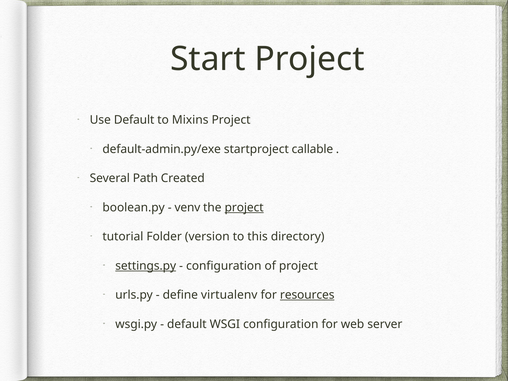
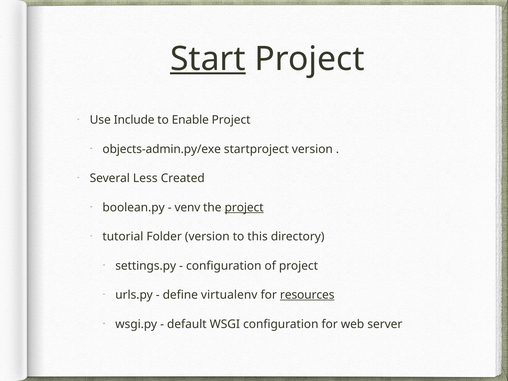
Start underline: none -> present (208, 59)
Use Default: Default -> Include (134, 120)
Mixins: Mixins -> Enable (190, 120)
default-admin.py/exe: default-admin.py/exe -> objects-admin.py/exe (162, 149)
startproject callable: callable -> version (312, 149)
Path: Path -> Less (145, 178)
settings.py underline: present -> none (146, 266)
